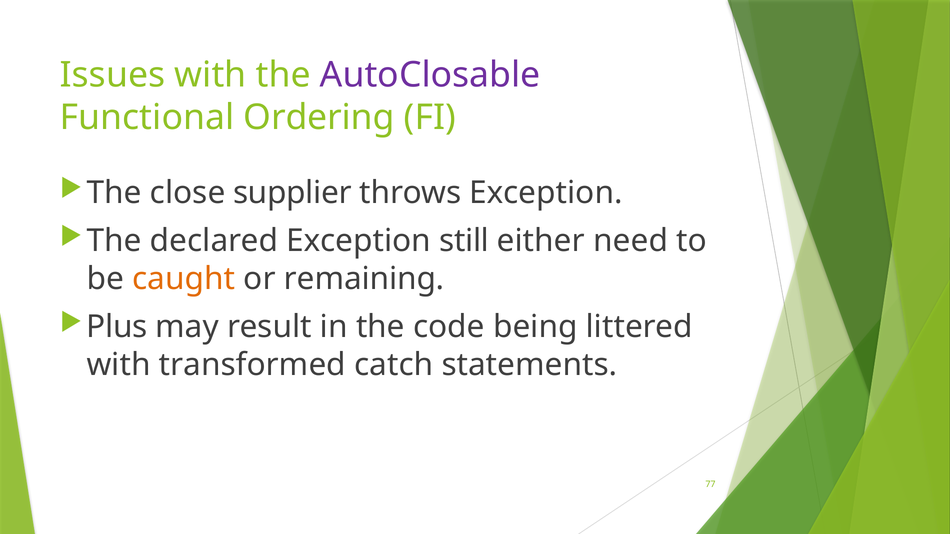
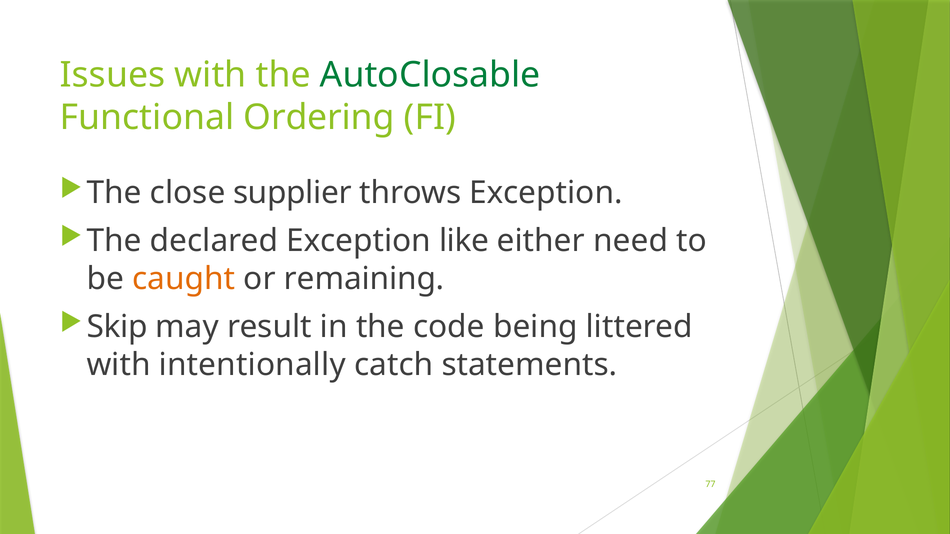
AutoClosable colour: purple -> green (430, 75)
still: still -> like (464, 241)
Plus: Plus -> Skip (117, 327)
transformed: transformed -> intentionally (252, 365)
